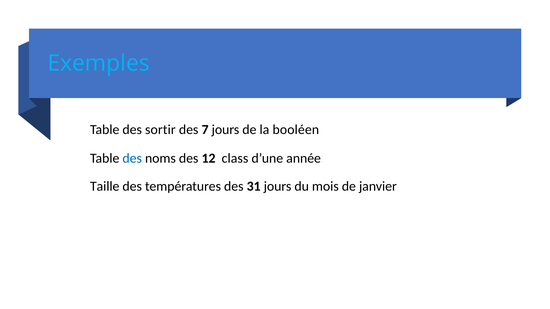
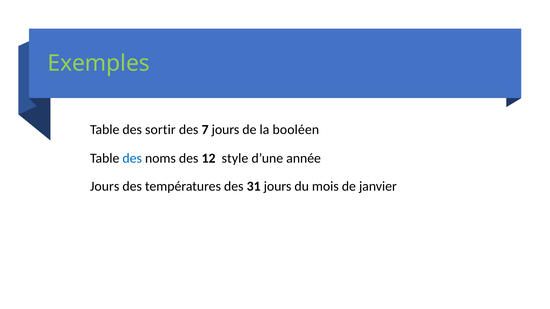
Exemples colour: light blue -> light green (99, 63)
class: class -> style (235, 158)
Taille: Taille -> Jours (105, 187)
